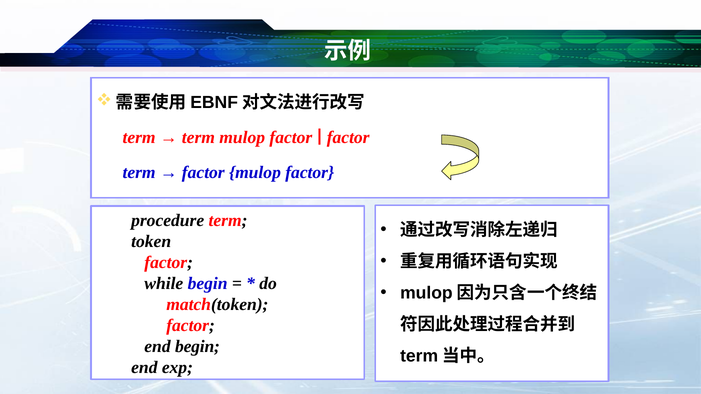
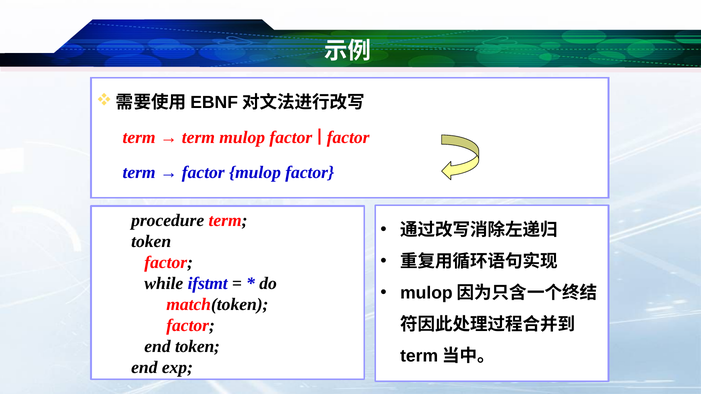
while begin: begin -> ifstmt (208, 284)
end begin: begin -> token (197, 347)
